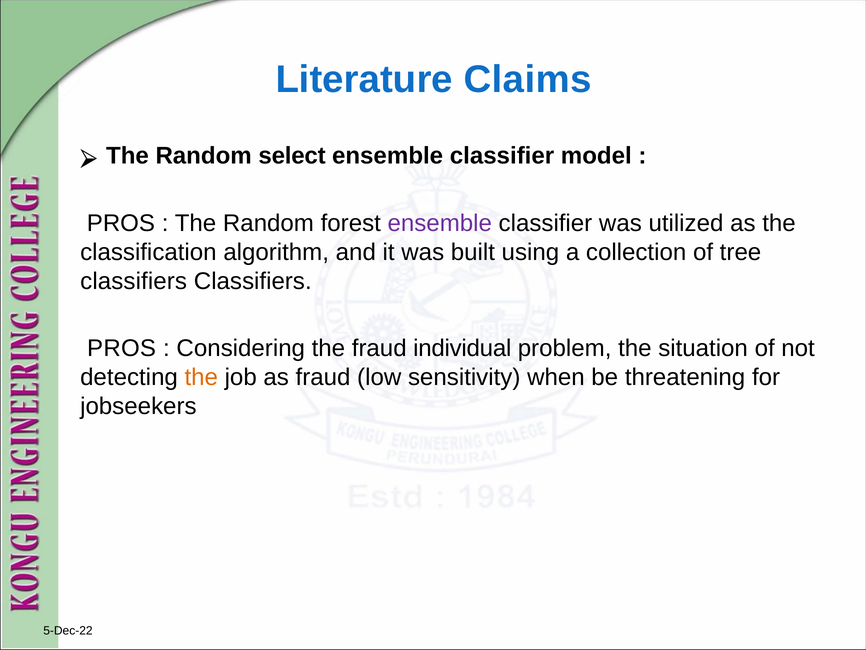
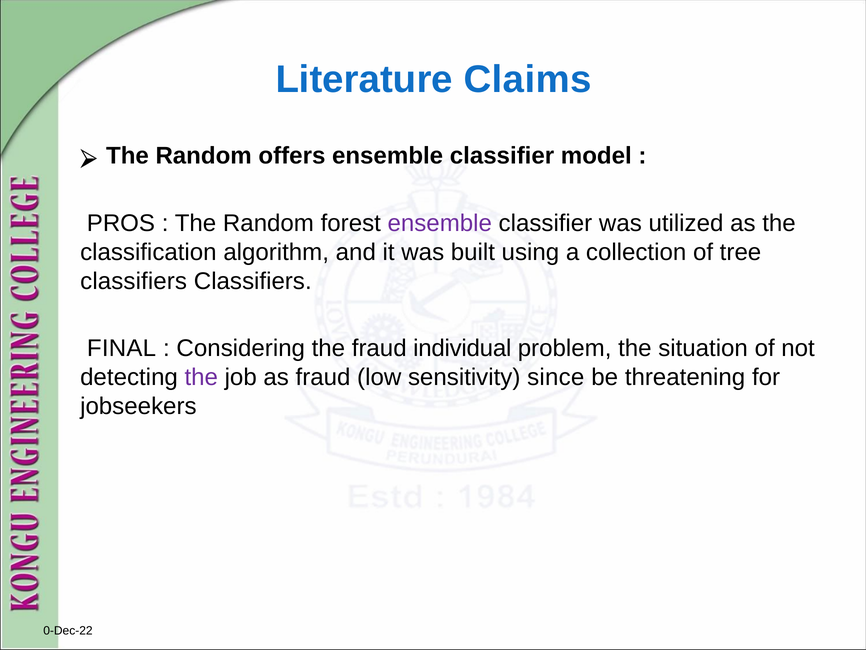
select: select -> offers (292, 156)
PROS: PROS -> FINAL (122, 348)
the colour: orange -> purple (201, 377)
when: when -> since (556, 377)
5-Dec-22: 5-Dec-22 -> 0-Dec-22 (68, 630)
